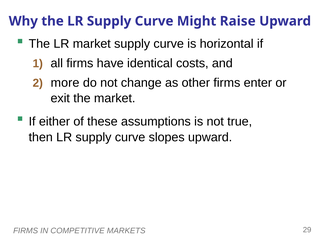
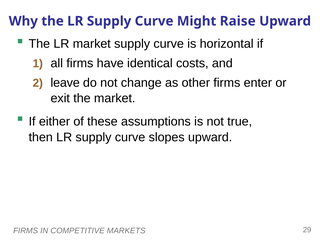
more: more -> leave (65, 83)
